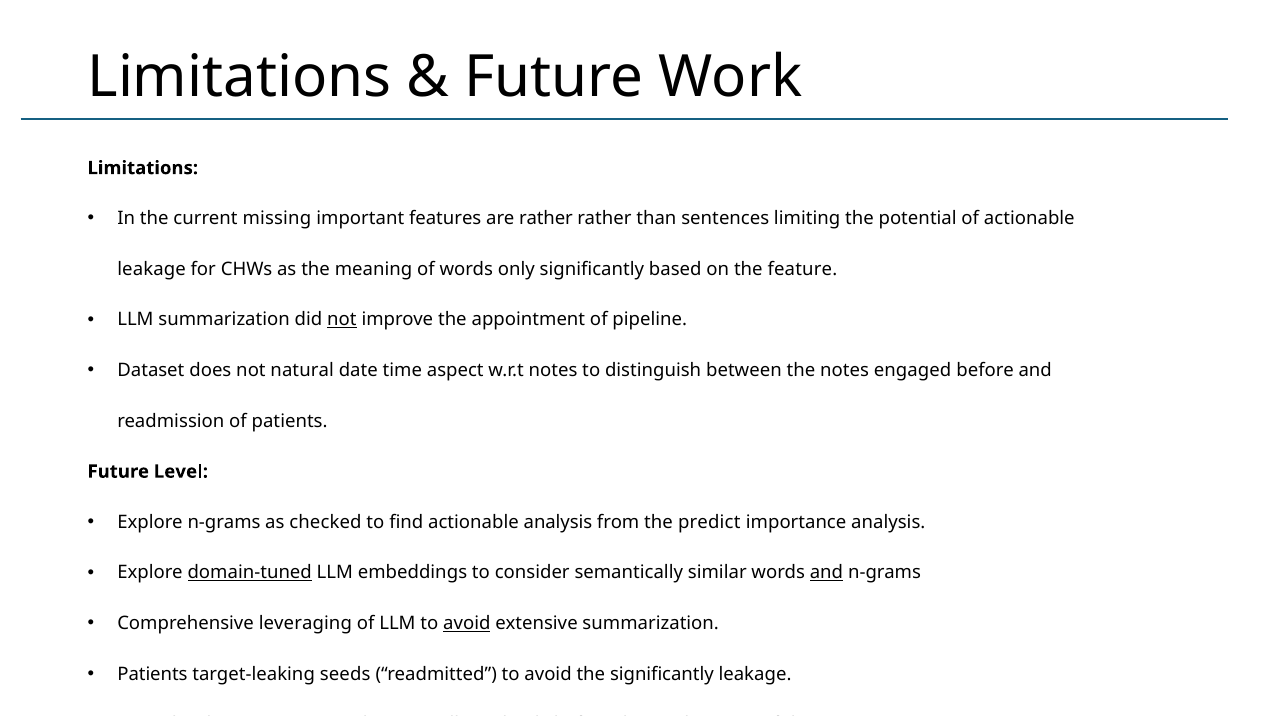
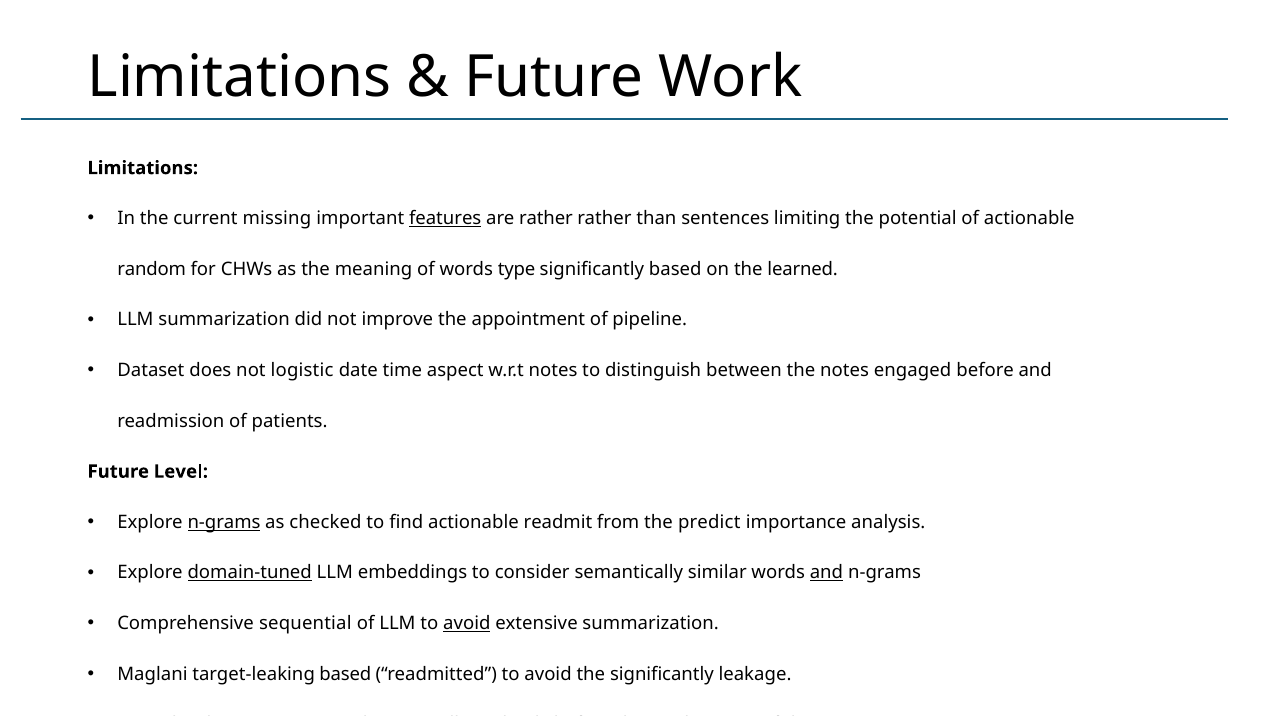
features underline: none -> present (445, 218)
leakage: leakage -> random (152, 269)
words only: only -> type (517, 269)
feature: feature -> learned (803, 269)
not underline: present -> none (342, 320)
natural: natural -> logistic (302, 370)
n-grams underline: none -> present (224, 522)
actionable analysis: analysis -> readmit (558, 522)
leveraging: leveraging -> sequential (305, 623)
Patients: Patients -> Maglani (152, 673)
target-leaking seeds: seeds -> based (345, 673)
